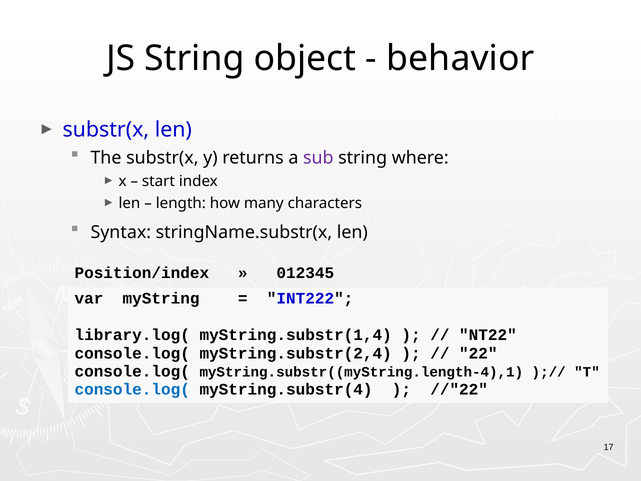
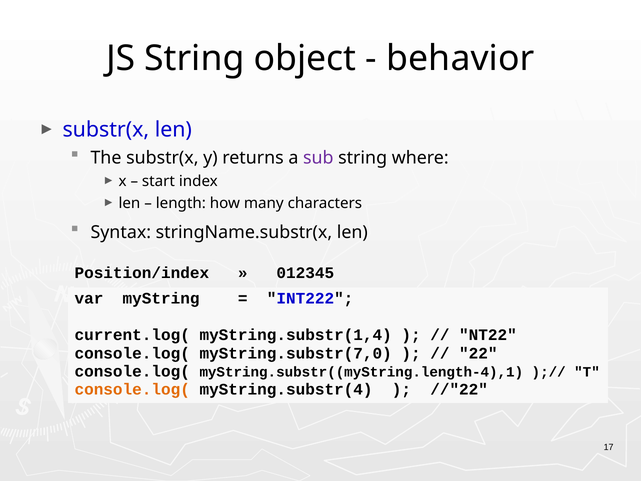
library.log(: library.log( -> current.log( (132, 335)
myString.substr(2,4: myString.substr(2,4 -> myString.substr(7,0 (296, 353)
console.log( colour: blue -> orange (132, 389)
